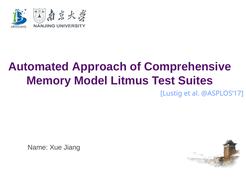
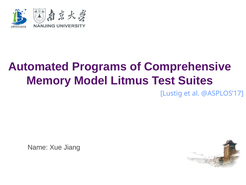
Approach: Approach -> Programs (99, 66)
